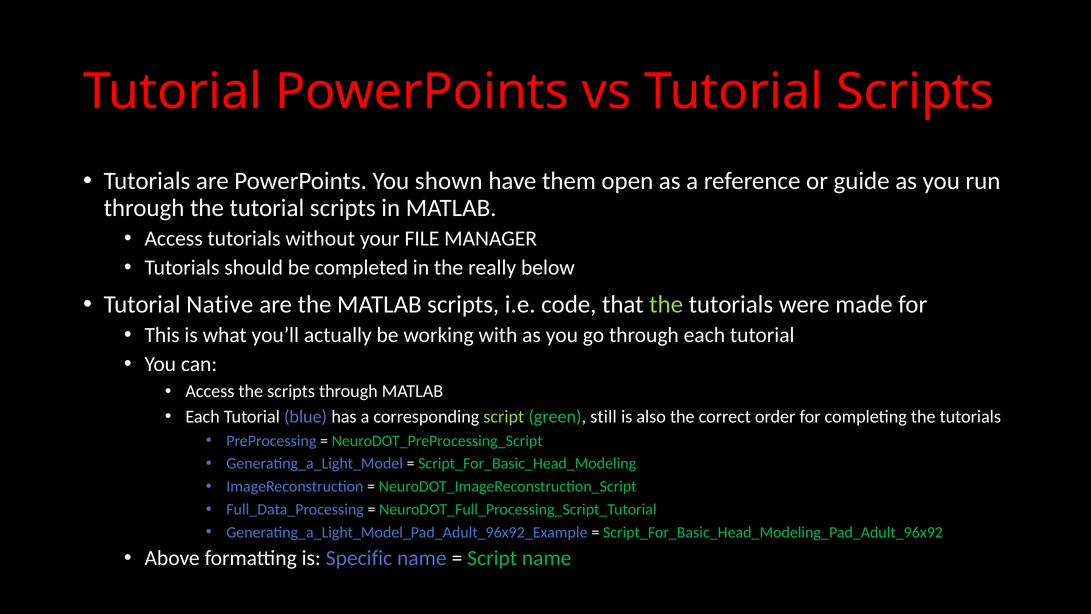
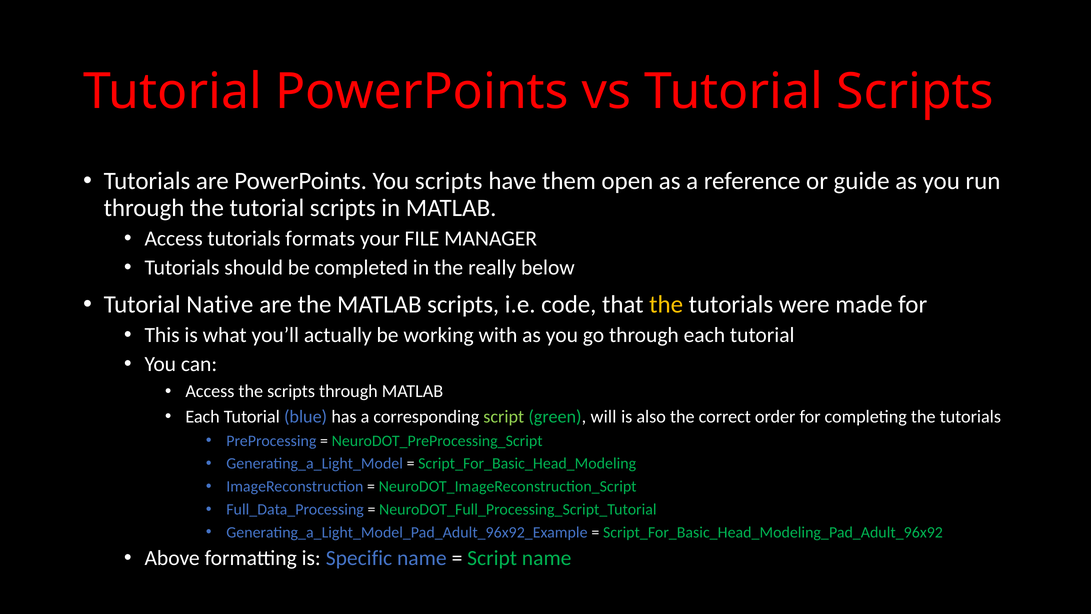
You shown: shown -> scripts (449, 181)
without: without -> formats (320, 239)
the colour: light green -> yellow (666, 304)
still: still -> will (604, 416)
